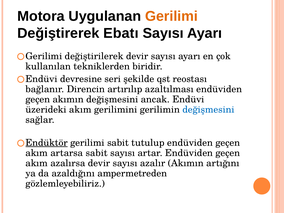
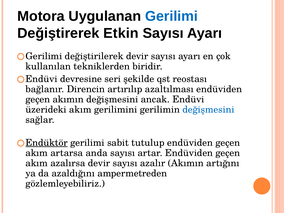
Gerilimi colour: orange -> blue (171, 16)
Ebatı: Ebatı -> Etkin (121, 33)
artarsa sabit: sabit -> anda (97, 153)
